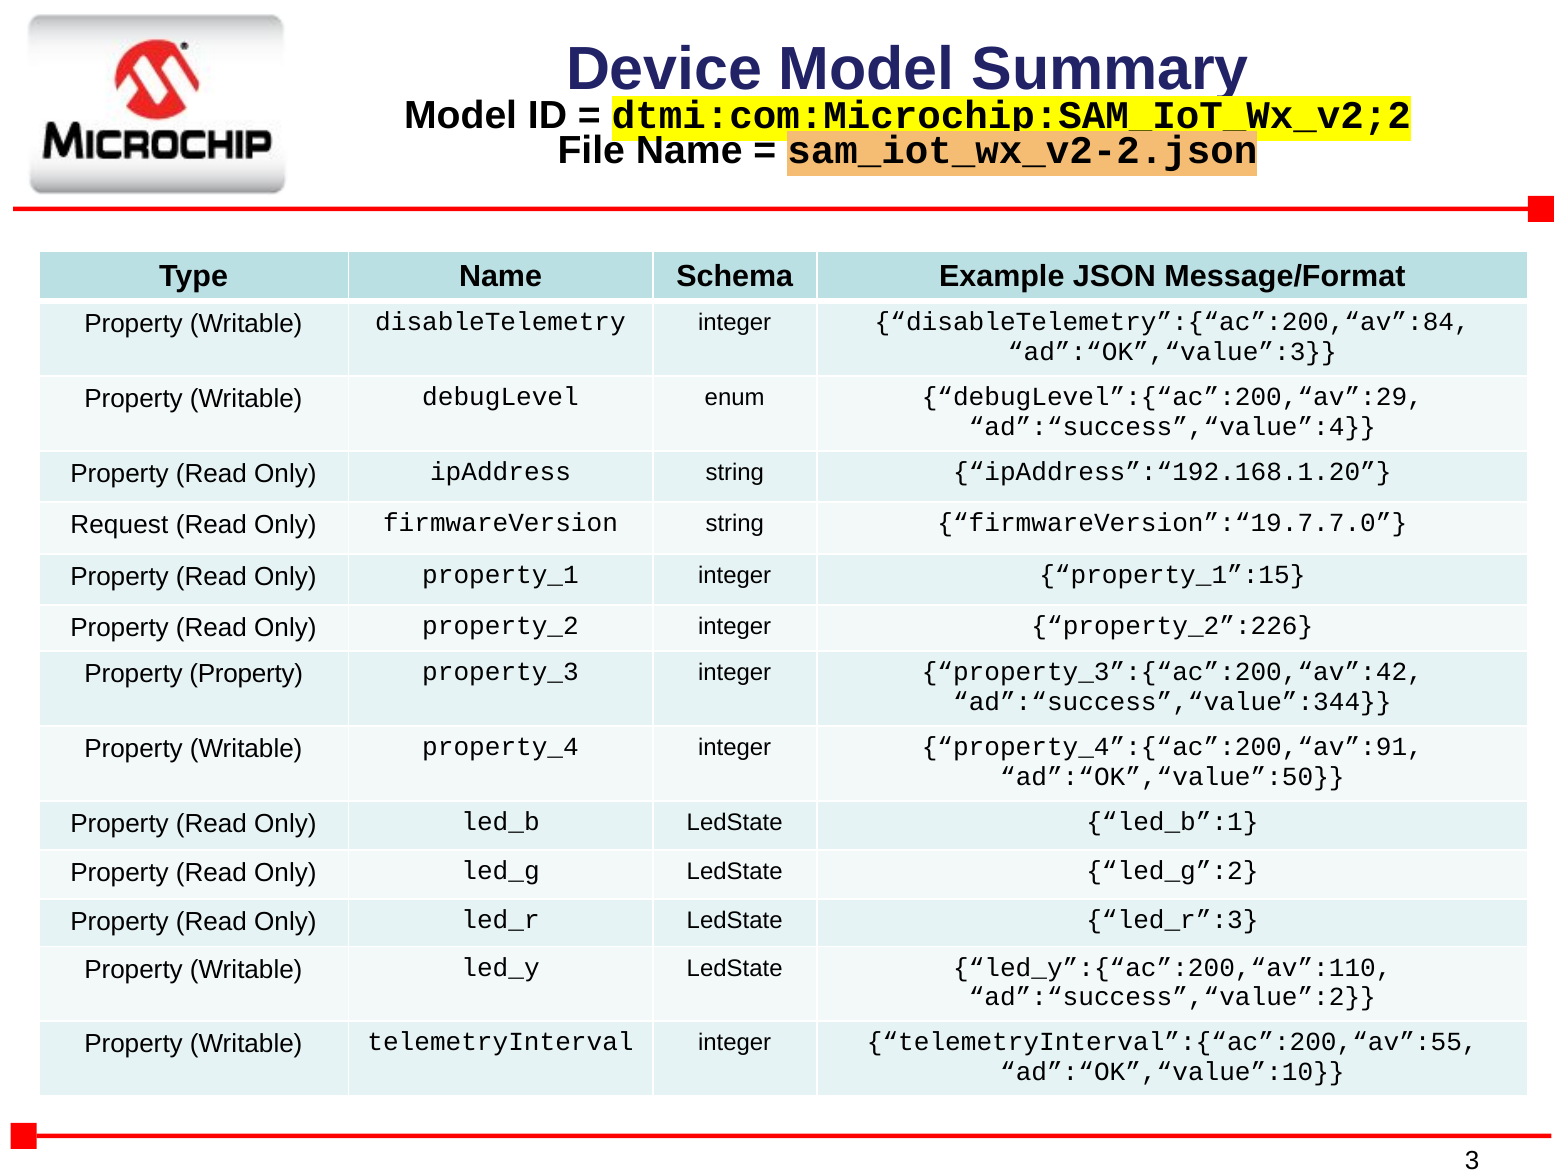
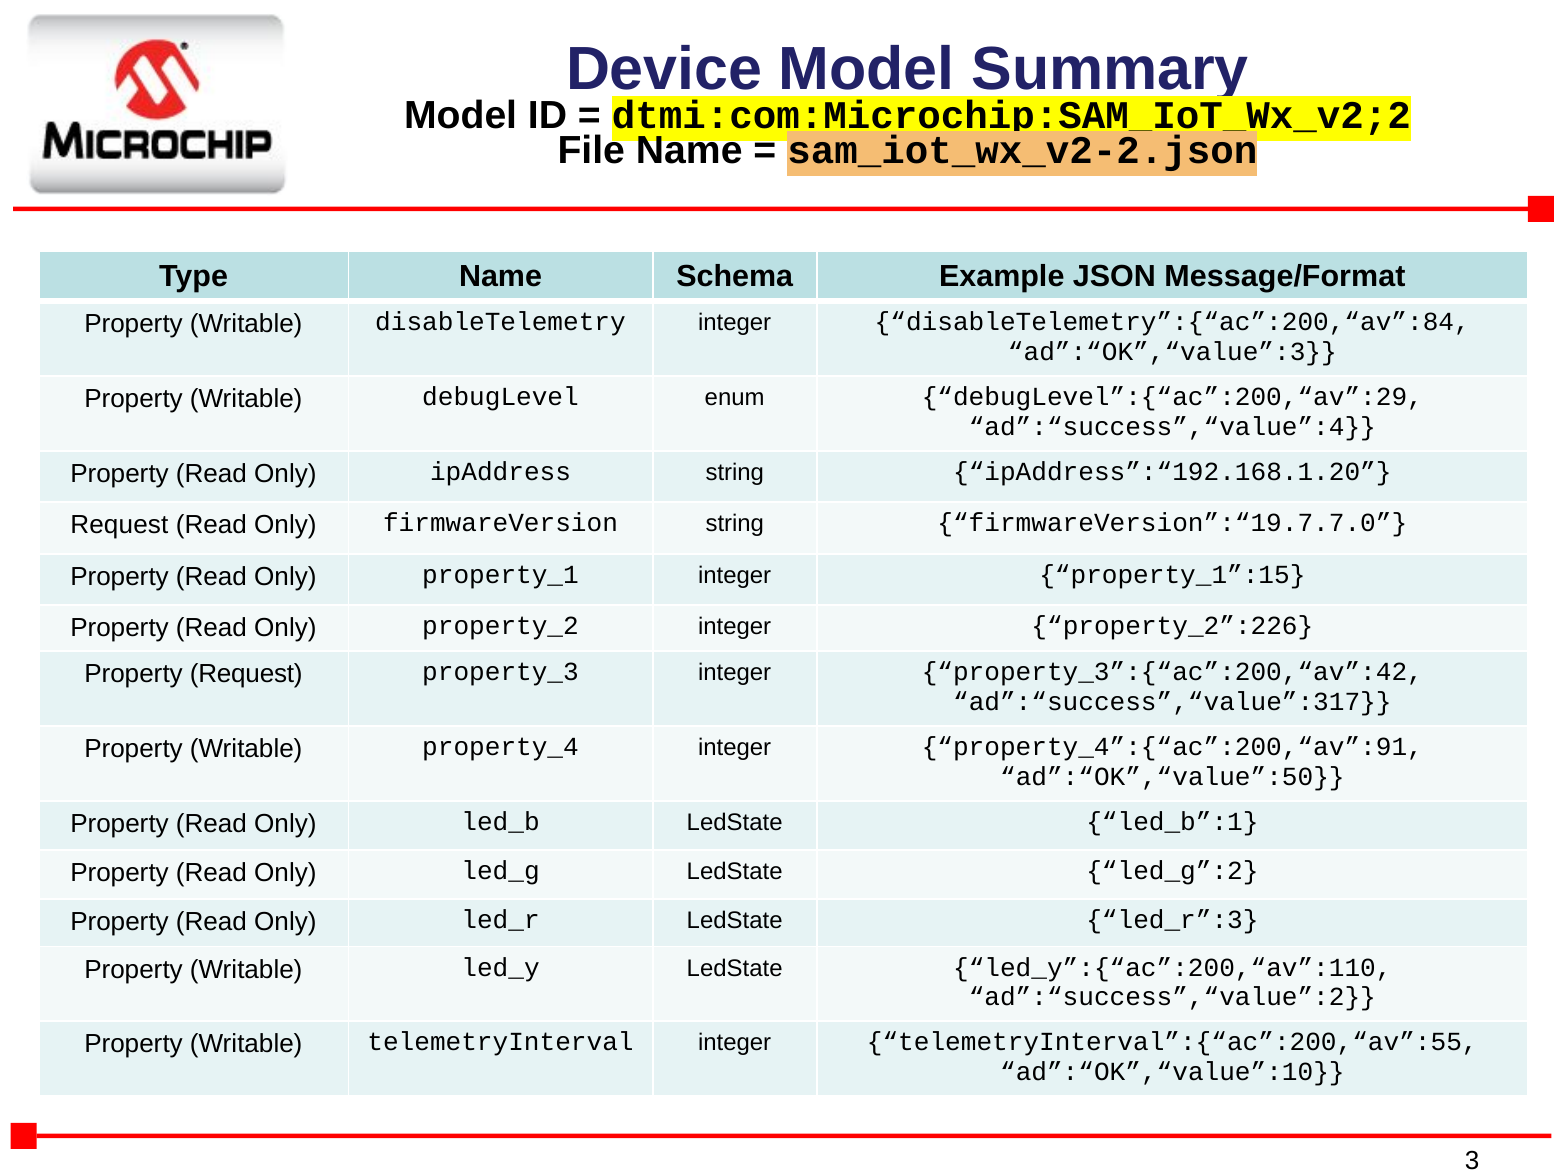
Property Property: Property -> Request (246, 675)
ad”:“success”,“value”:344: ad”:“success”,“value”:344 -> ad”:“success”,“value”:317 (1172, 702)
